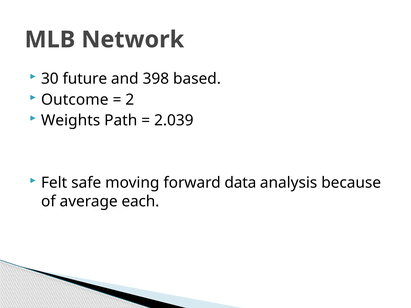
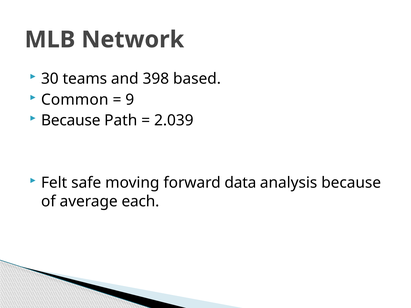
future: future -> teams (85, 79)
Outcome: Outcome -> Common (75, 100)
2: 2 -> 9 (130, 100)
Weights: Weights -> Because (71, 121)
